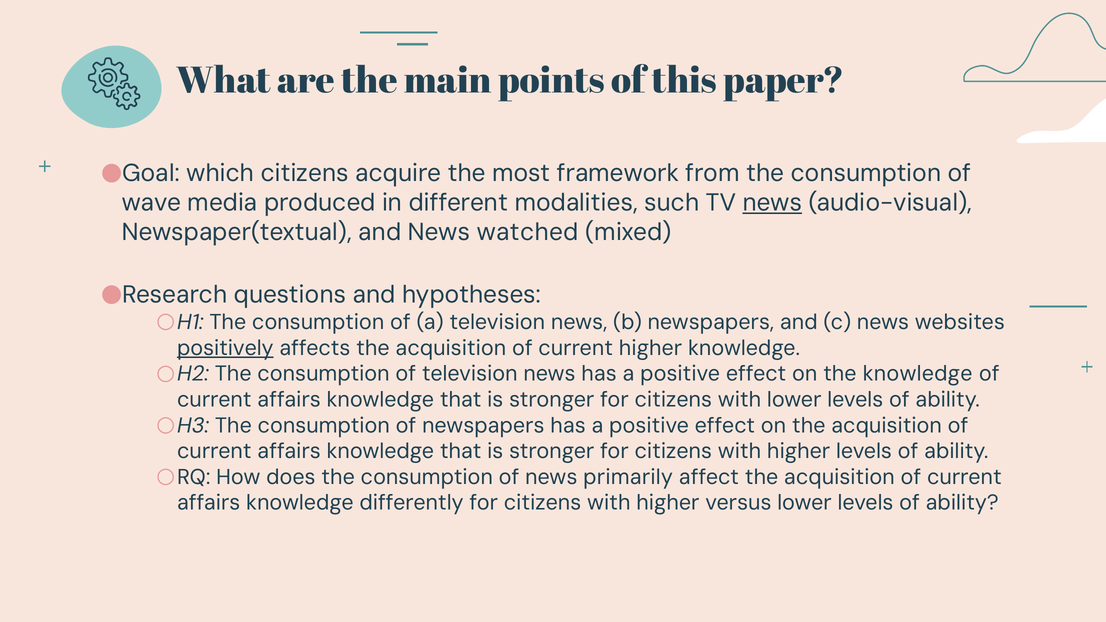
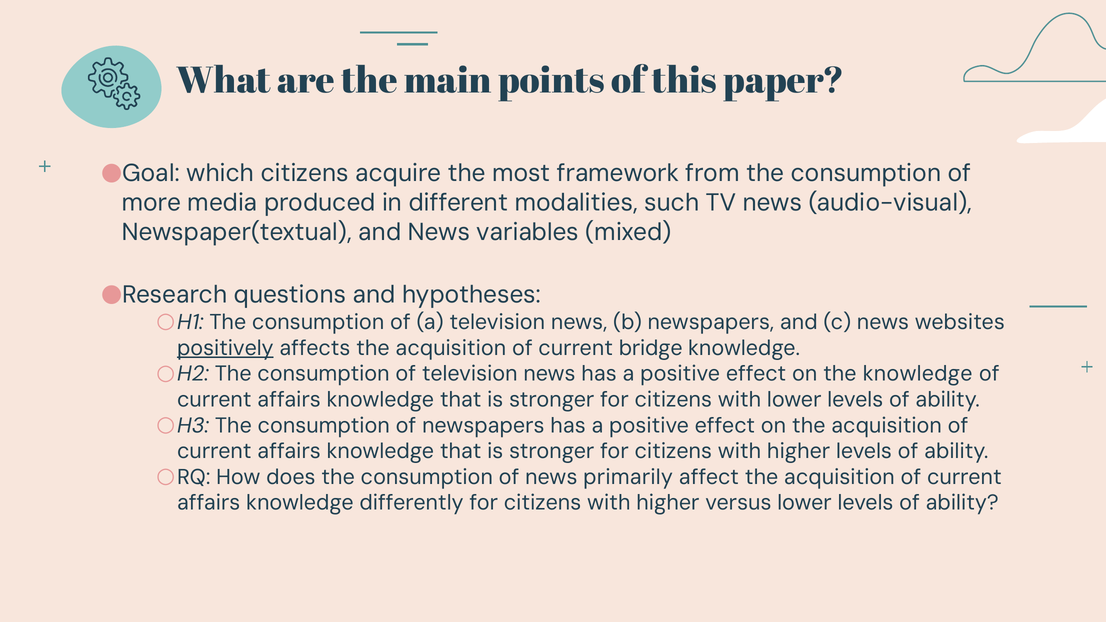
wave: wave -> more (151, 203)
news underline: present -> none (772, 203)
watched: watched -> variables (528, 232)
current higher: higher -> bridge (651, 348)
